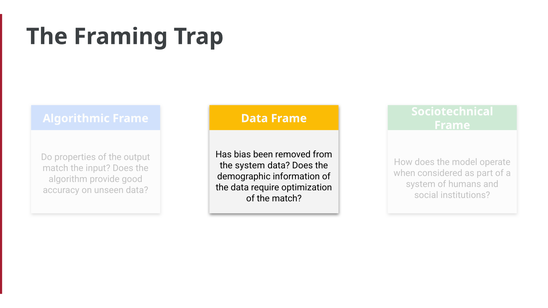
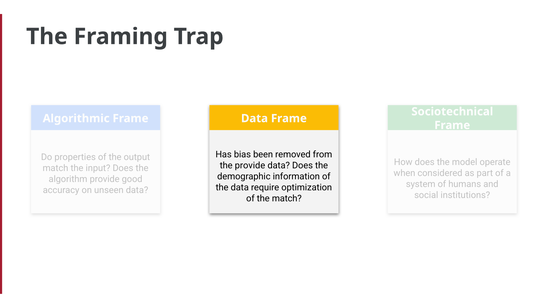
the system: system -> provide (250, 166)
